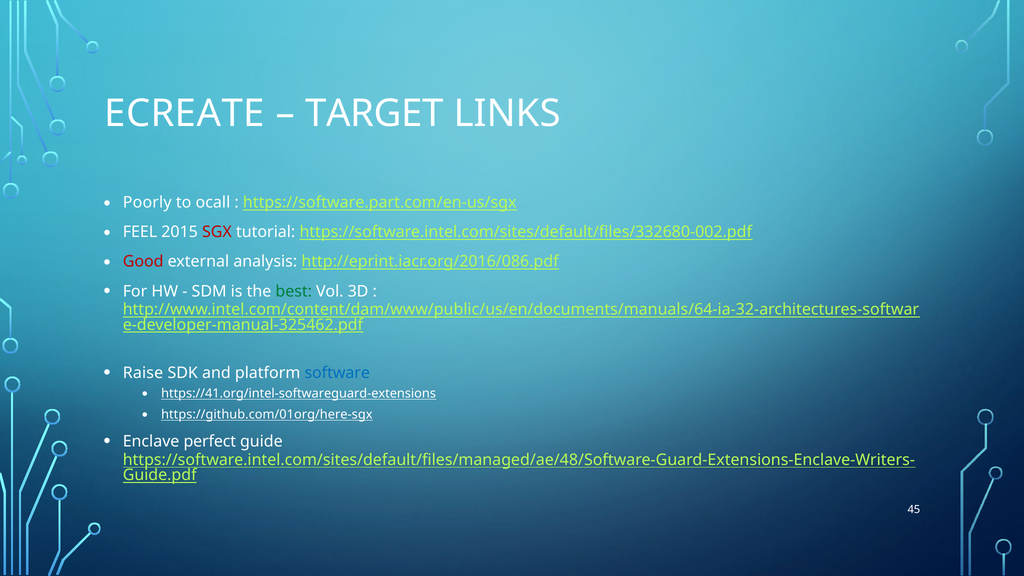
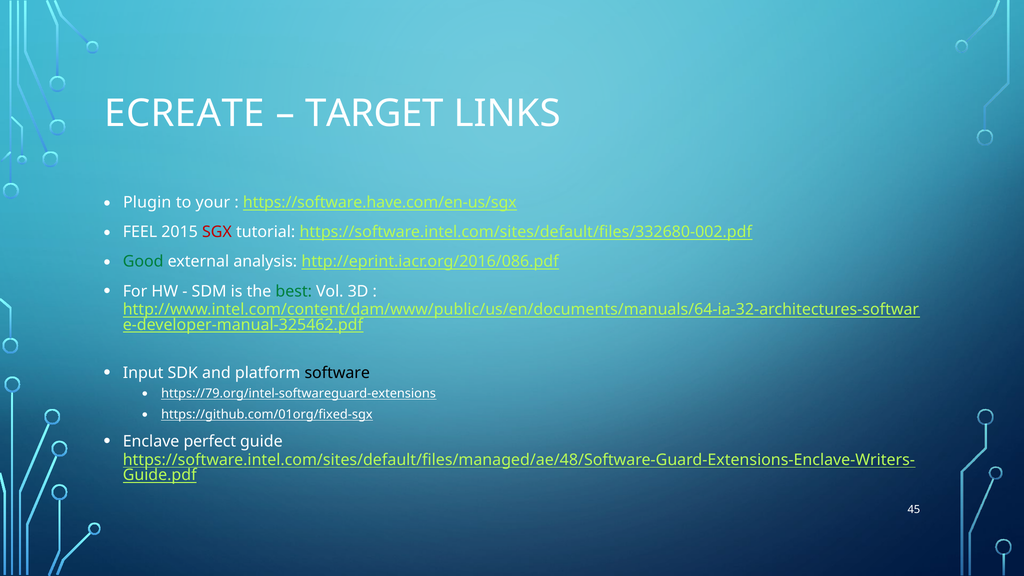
Poorly: Poorly -> Plugin (147, 203)
ocall: ocall -> your (213, 203)
https://software.part.com/en-us/sgx: https://software.part.com/en-us/sgx -> https://software.have.com/en-us/sgx (380, 203)
Good colour: red -> green (143, 262)
Raise: Raise -> Input (143, 373)
software colour: blue -> black (337, 373)
https://41.org/intel-softwareguard-extensions: https://41.org/intel-softwareguard-extensions -> https://79.org/intel-softwareguard-extensions (299, 393)
https://github.com/01org/here-sgx: https://github.com/01org/here-sgx -> https://github.com/01org/fixed-sgx (267, 414)
